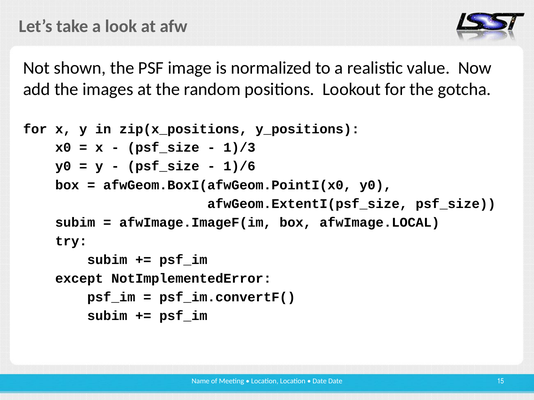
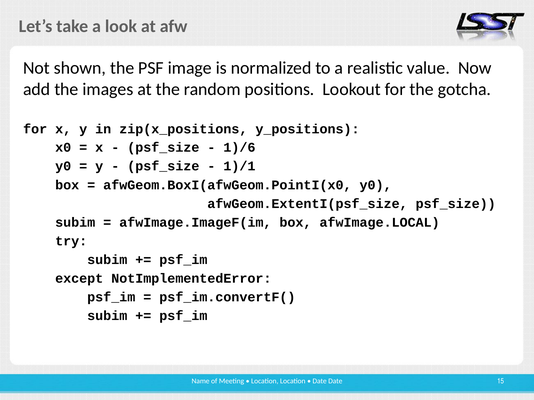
1)/3: 1)/3 -> 1)/6 (239, 148)
1)/6: 1)/6 -> 1)/1 (239, 166)
